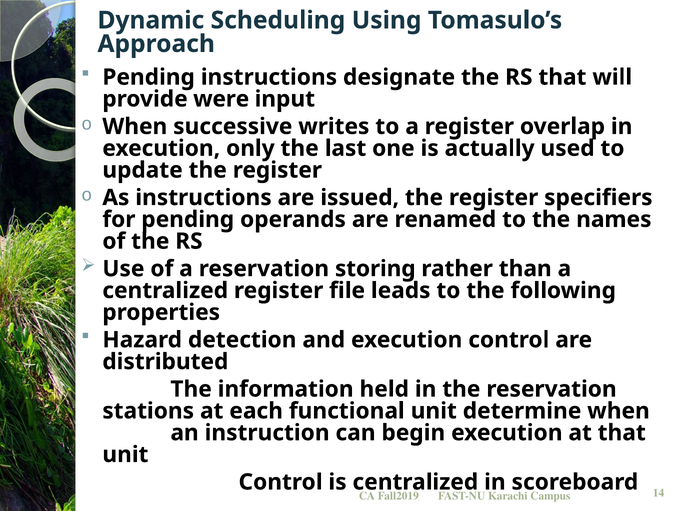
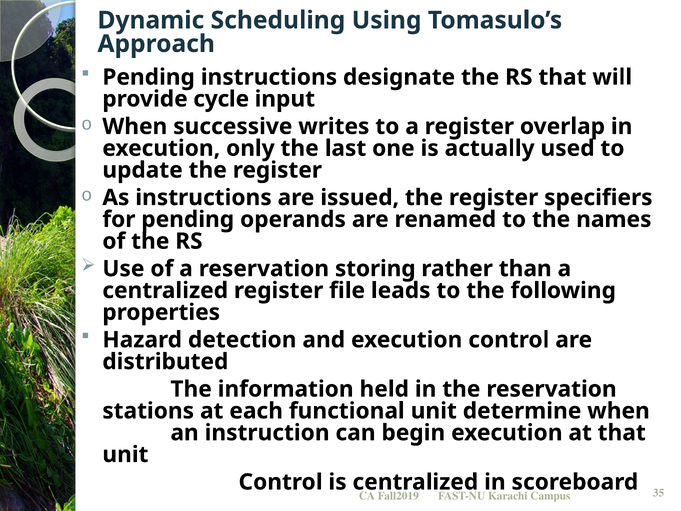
were: were -> cycle (221, 99)
14: 14 -> 35 (659, 493)
